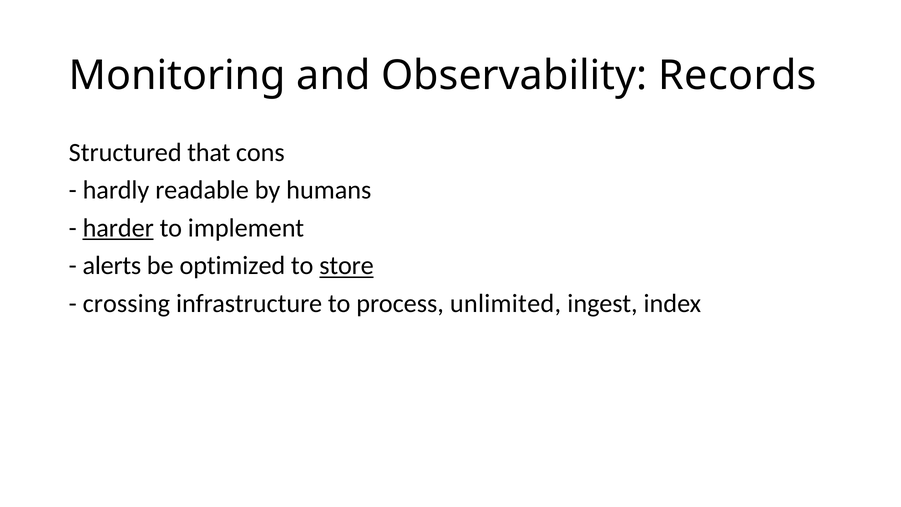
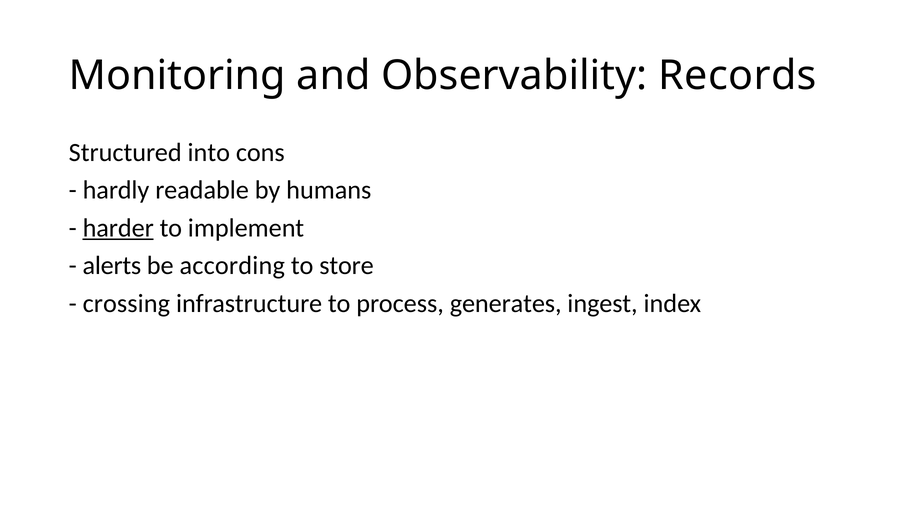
that: that -> into (209, 152)
optimized: optimized -> according (232, 266)
store underline: present -> none (347, 266)
unlimited: unlimited -> generates (506, 303)
